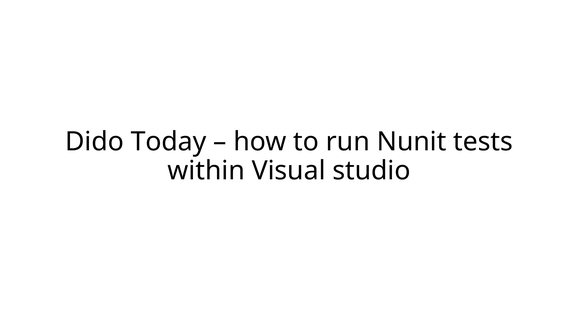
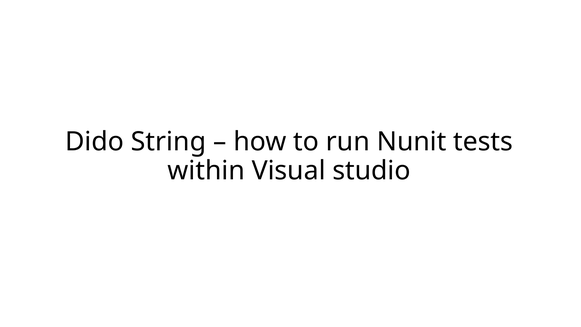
Today: Today -> String (168, 142)
